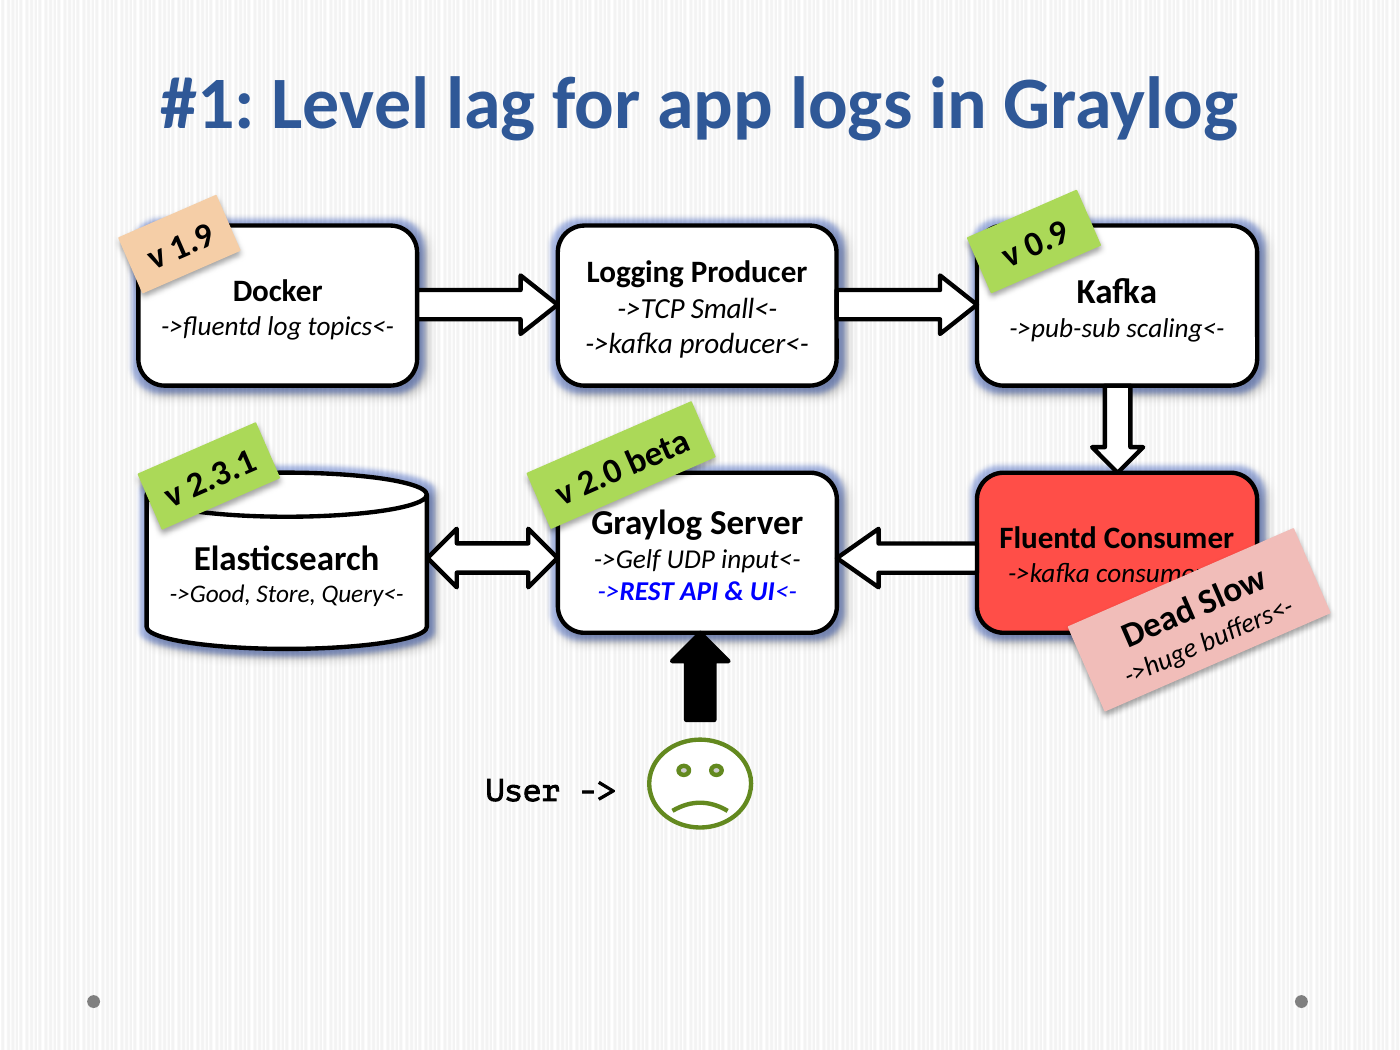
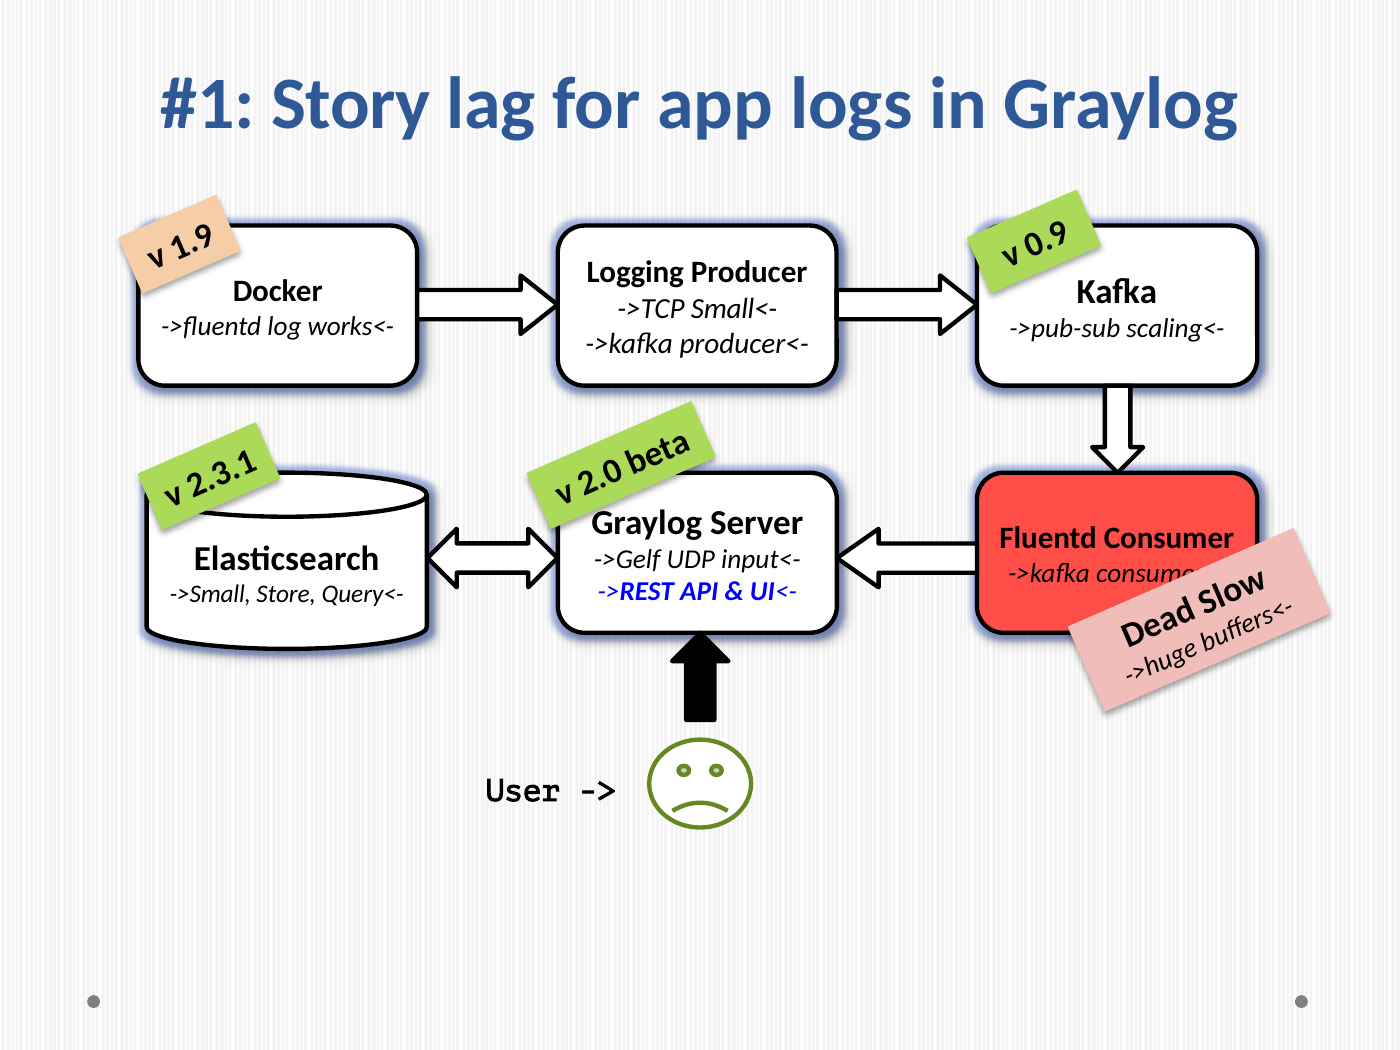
Level: Level -> Story (351, 104)
topics<-: topics<- -> works<- (351, 326)
->Good: ->Good -> ->Small (210, 595)
